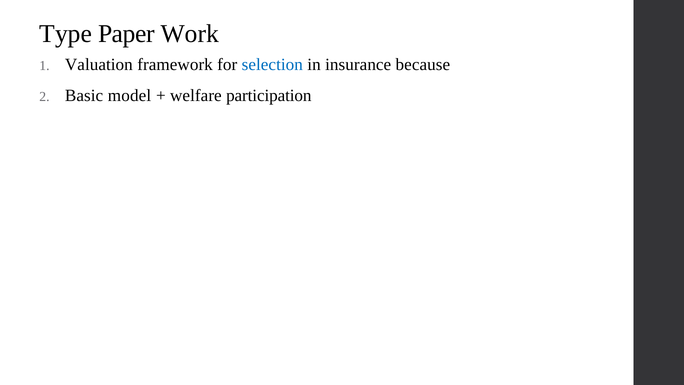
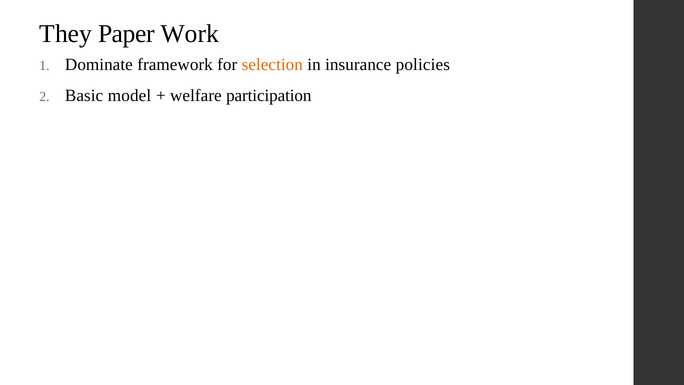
Type: Type -> They (66, 34)
Valuation: Valuation -> Dominate (99, 65)
selection colour: blue -> orange (272, 65)
because: because -> policies (423, 65)
